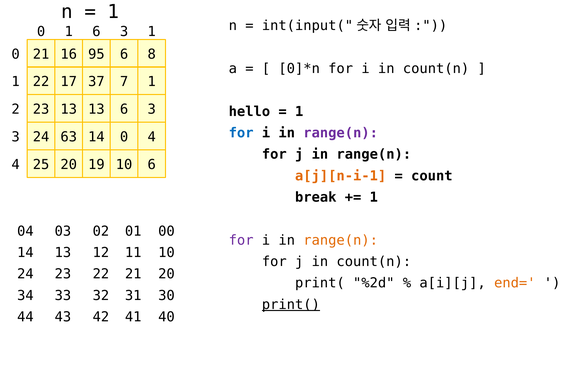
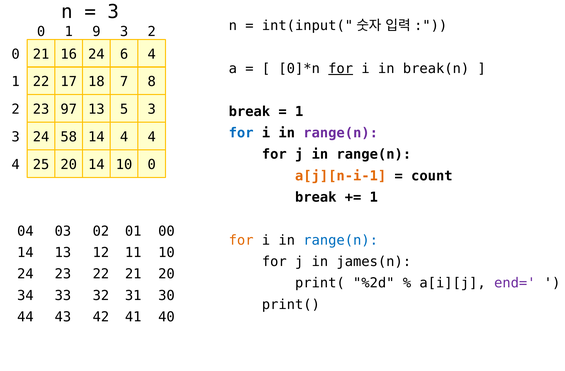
1: 1 -> 3 (113, 12)
1 6: 6 -> 9 (96, 32)
3 1: 1 -> 2 (152, 32)
16 95: 95 -> 24 (96, 54)
6 8: 8 -> 4 (152, 54)
for underline: none -> present (341, 69)
i in count(n: count(n -> break(n (436, 69)
37: 37 -> 18 (96, 82)
7 1: 1 -> 8 (152, 82)
23 13: 13 -> 97 (69, 109)
13 6: 6 -> 5 (124, 109)
hello: hello -> break (249, 112)
63: 63 -> 58 (69, 137)
14 0: 0 -> 4 (124, 137)
20 19: 19 -> 14 (96, 165)
10 6: 6 -> 0 (152, 165)
for colour: purple -> orange (241, 240)
range(n colour: orange -> blue (341, 240)
j in count(n: count(n -> james(n (374, 262)
end= colour: orange -> purple (515, 283)
print( underline: present -> none (291, 305)
